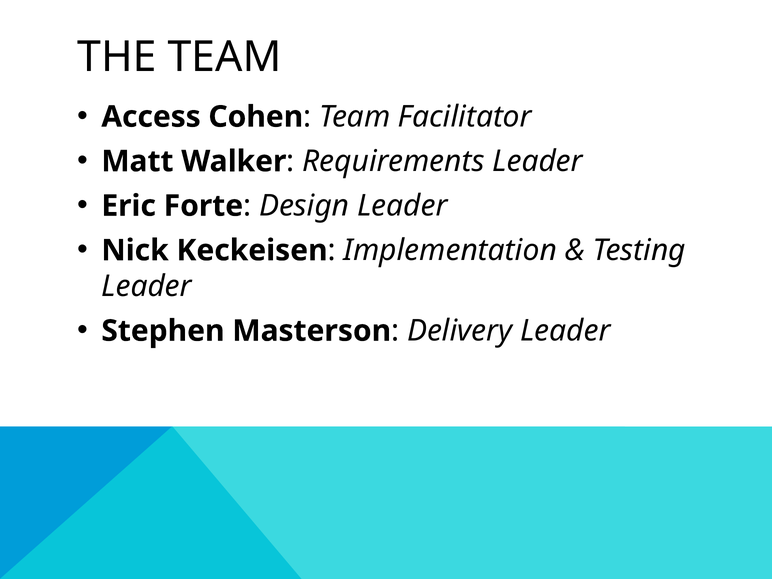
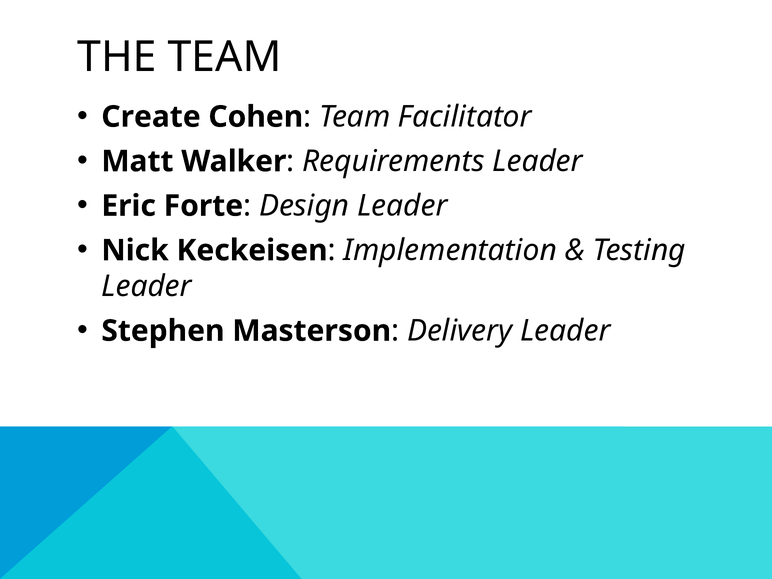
Access: Access -> Create (151, 117)
